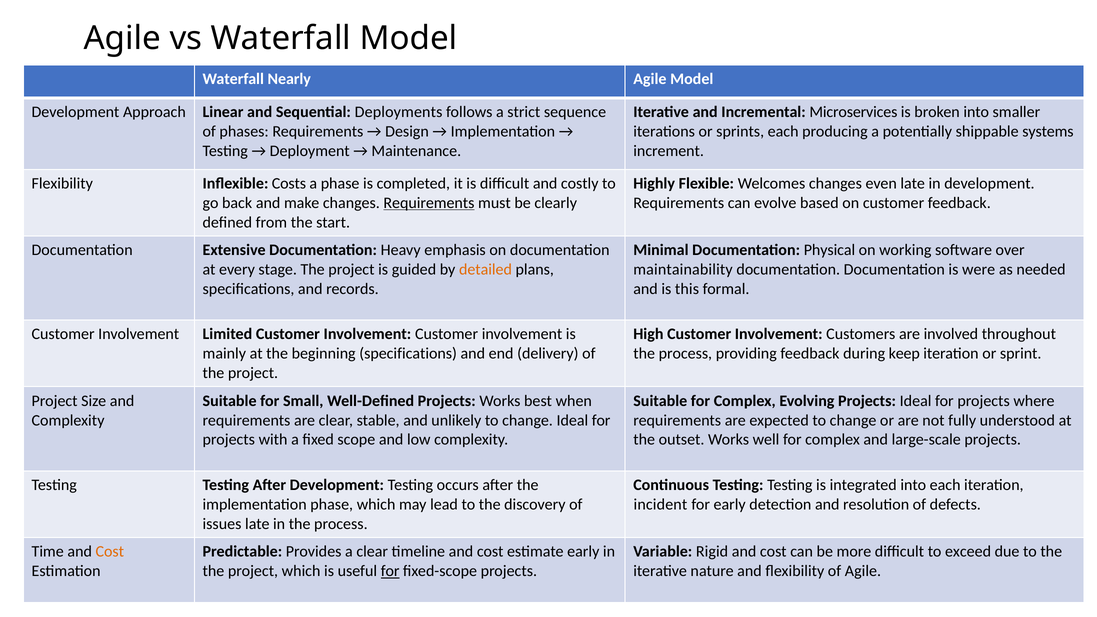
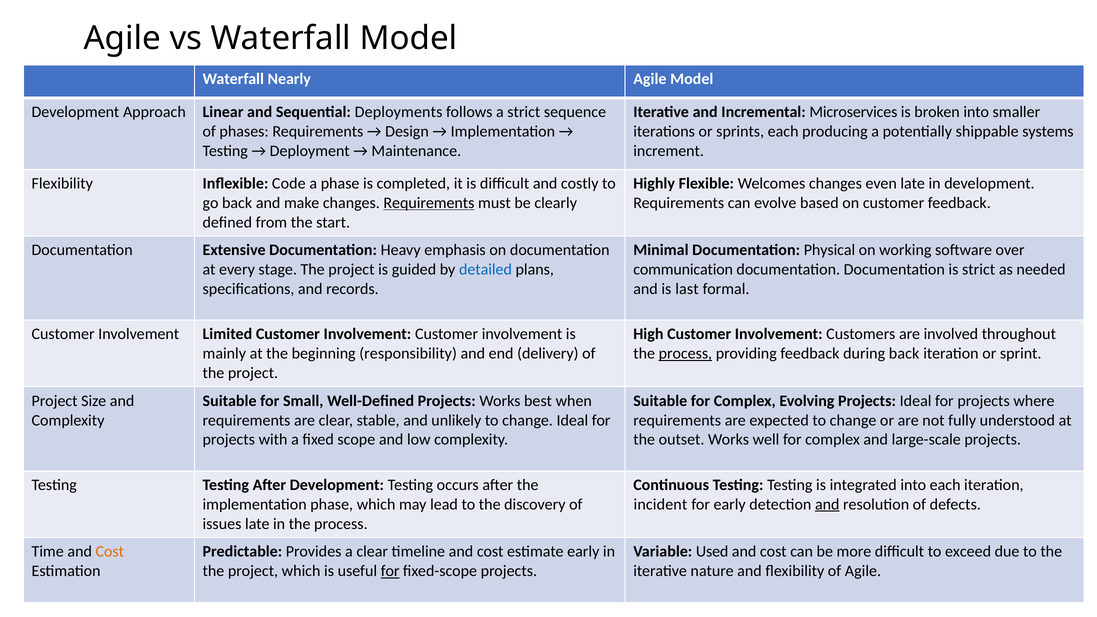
Costs: Costs -> Code (289, 183)
detailed colour: orange -> blue (485, 270)
maintainability: maintainability -> communication (683, 270)
is were: were -> strict (979, 270)
this: this -> last (687, 289)
beginning specifications: specifications -> responsibility (408, 354)
process underline: none -> present (685, 354)
during keep: keep -> back (904, 354)
and underline: none -> present (827, 504)
Rigid: Rigid -> Used (712, 552)
